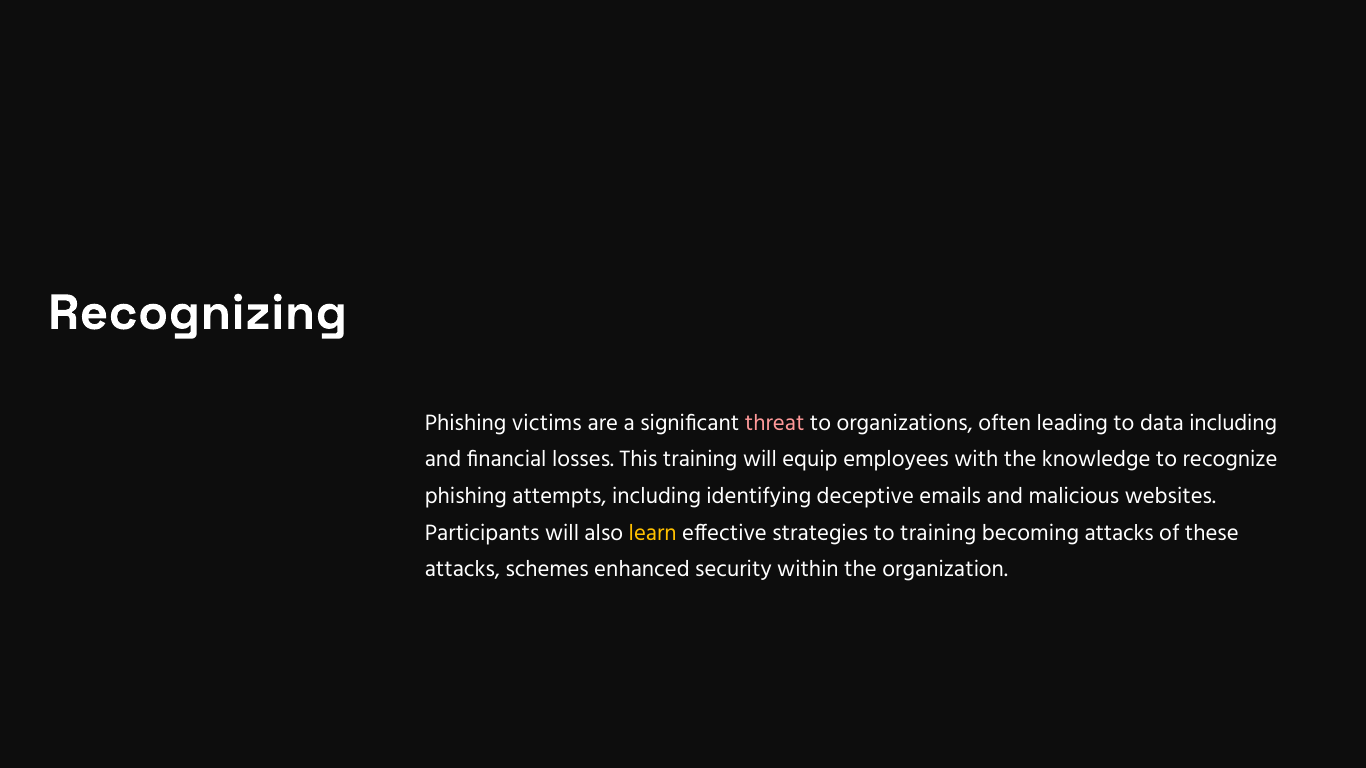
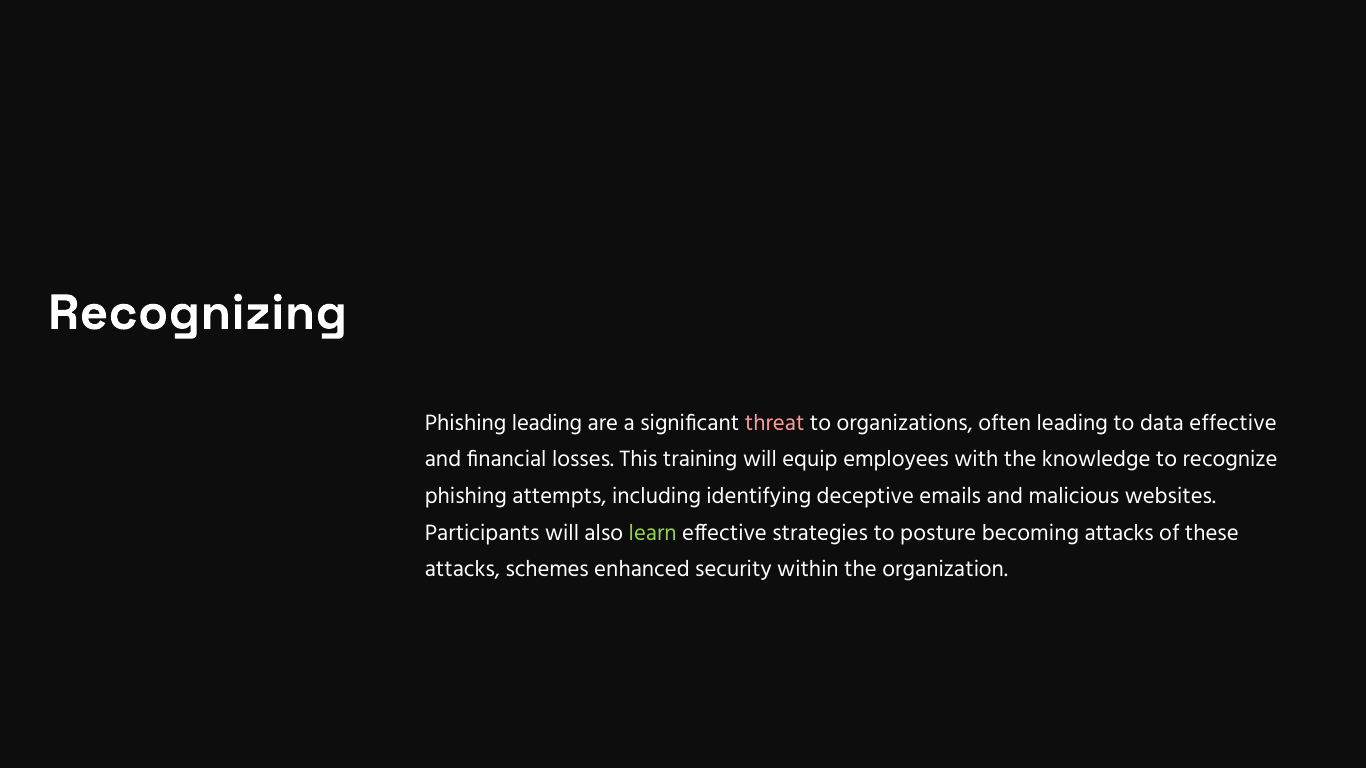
Phishing victims: victims -> leading (547, 423)
data including: including -> effective (1233, 423)
learn colour: yellow -> light green (653, 533)
to training: training -> posture (938, 533)
